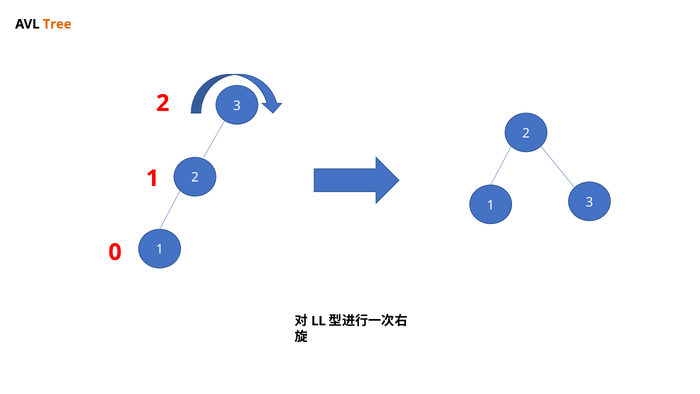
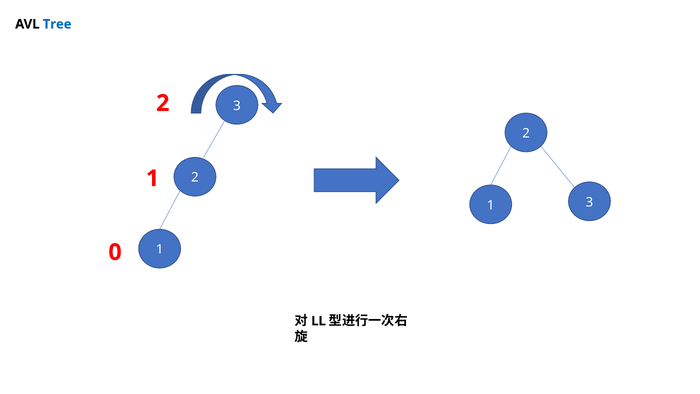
Tree colour: orange -> blue (57, 24)
